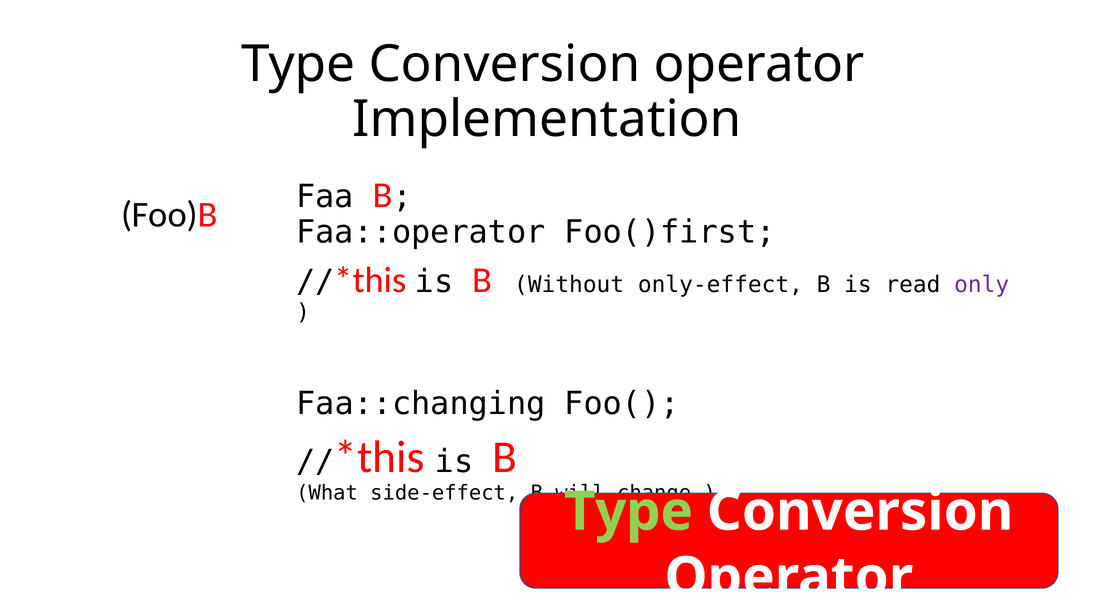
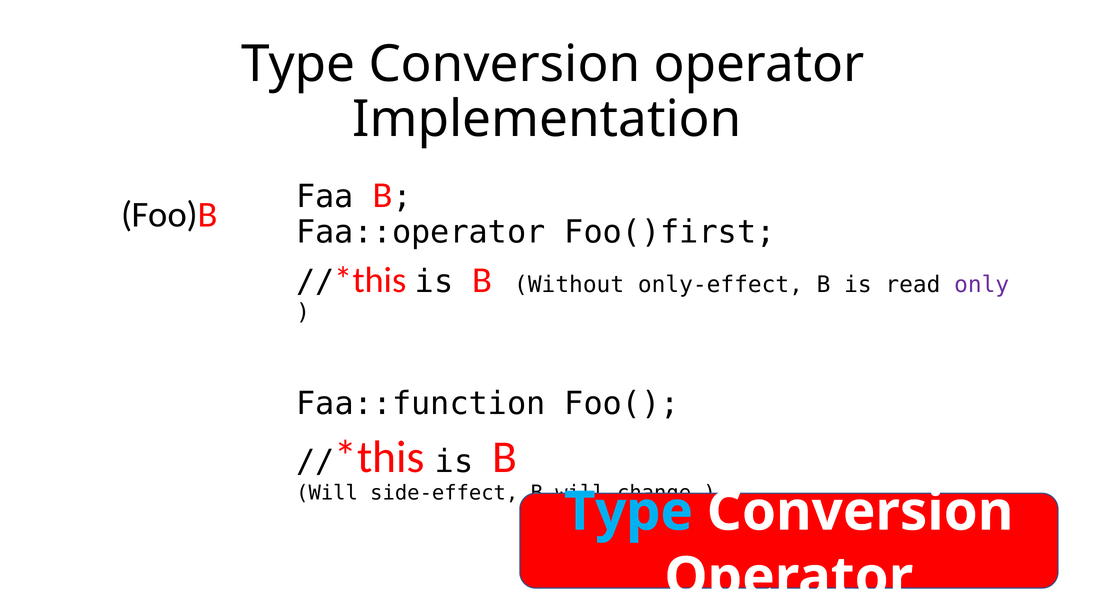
Faa::changing: Faa::changing -> Faa::function (421, 404)
What: What -> Will (327, 493)
Type colour: light green -> light blue (628, 512)
